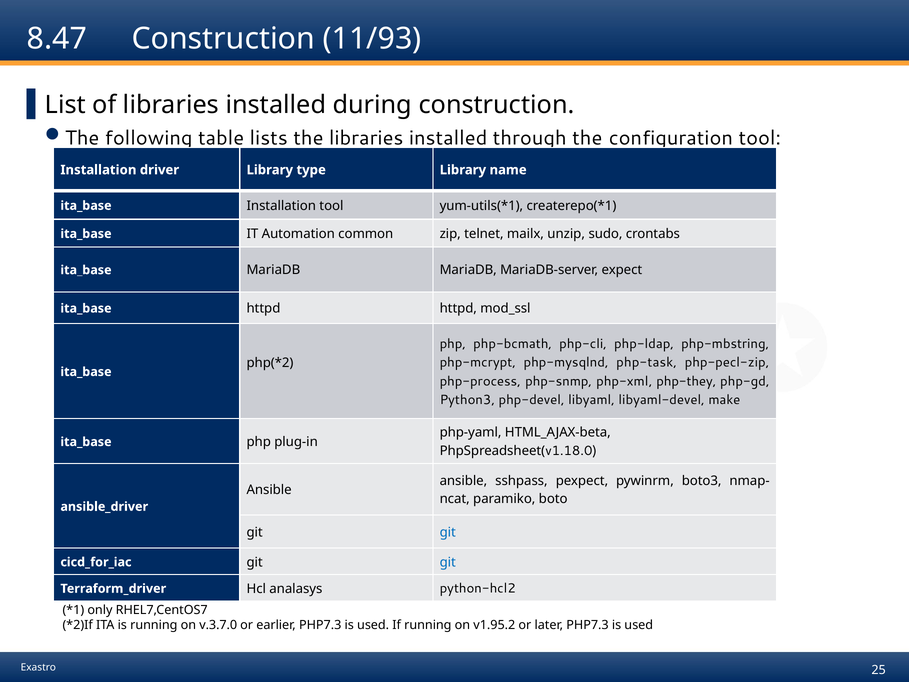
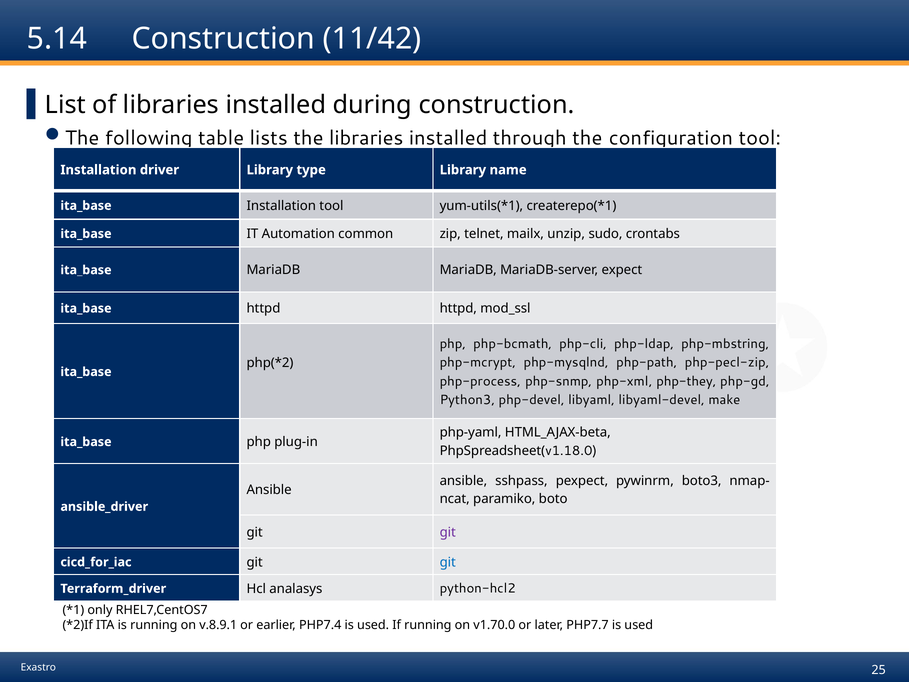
8.47: 8.47 -> 5.14 (57, 39)
11/93: 11/93 -> 11/42 (372, 39)
php-task: php-task -> php-path (647, 362)
git colour: blue -> purple (448, 532)
v.3.7.0: v.3.7.0 -> v.8.9.1 (218, 625)
earlier PHP7.3: PHP7.3 -> PHP7.4 (320, 625)
v1.95.2: v1.95.2 -> v1.70.0 (494, 625)
later PHP7.3: PHP7.3 -> PHP7.7 (588, 625)
